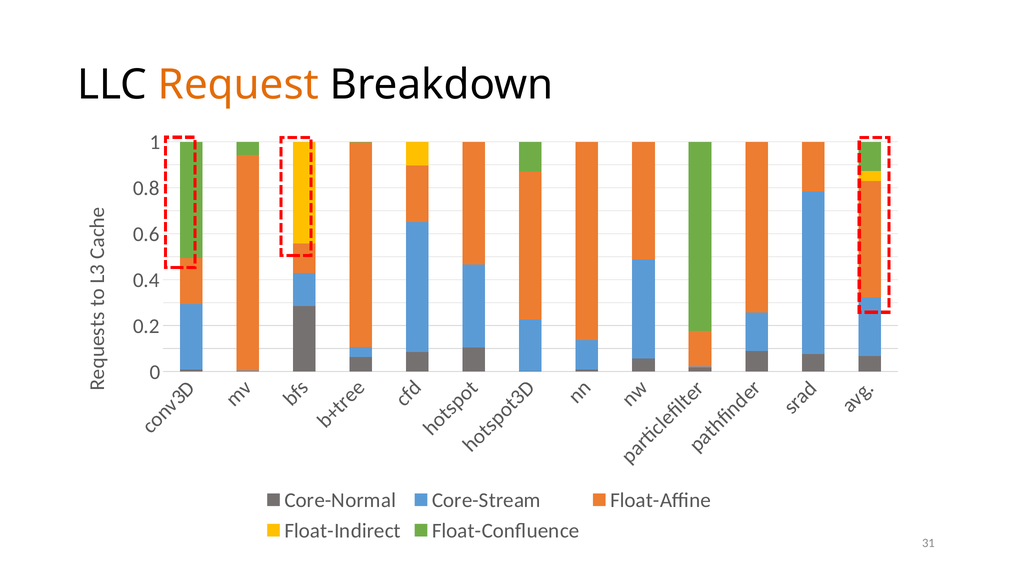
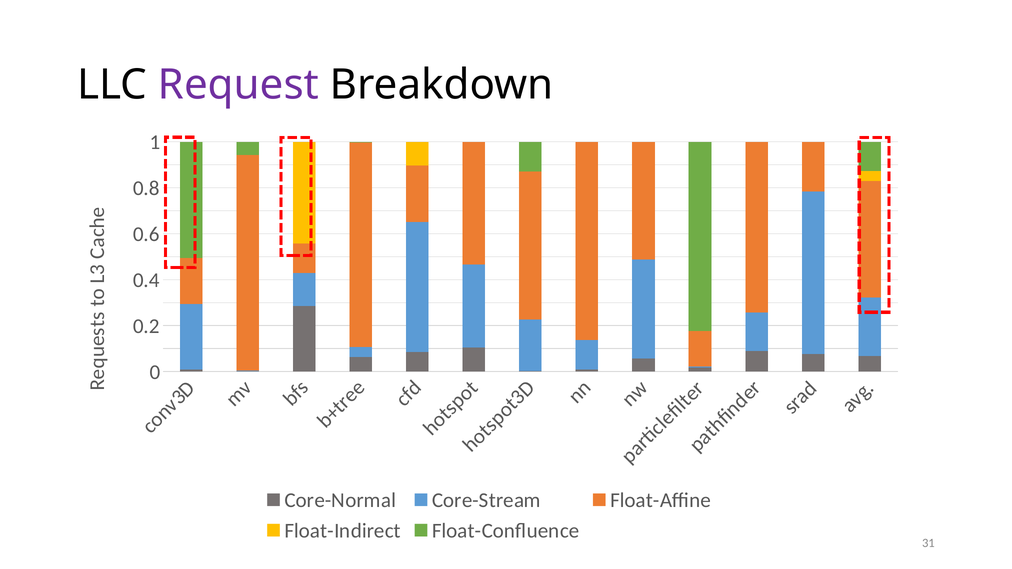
Request colour: orange -> purple (238, 85)
